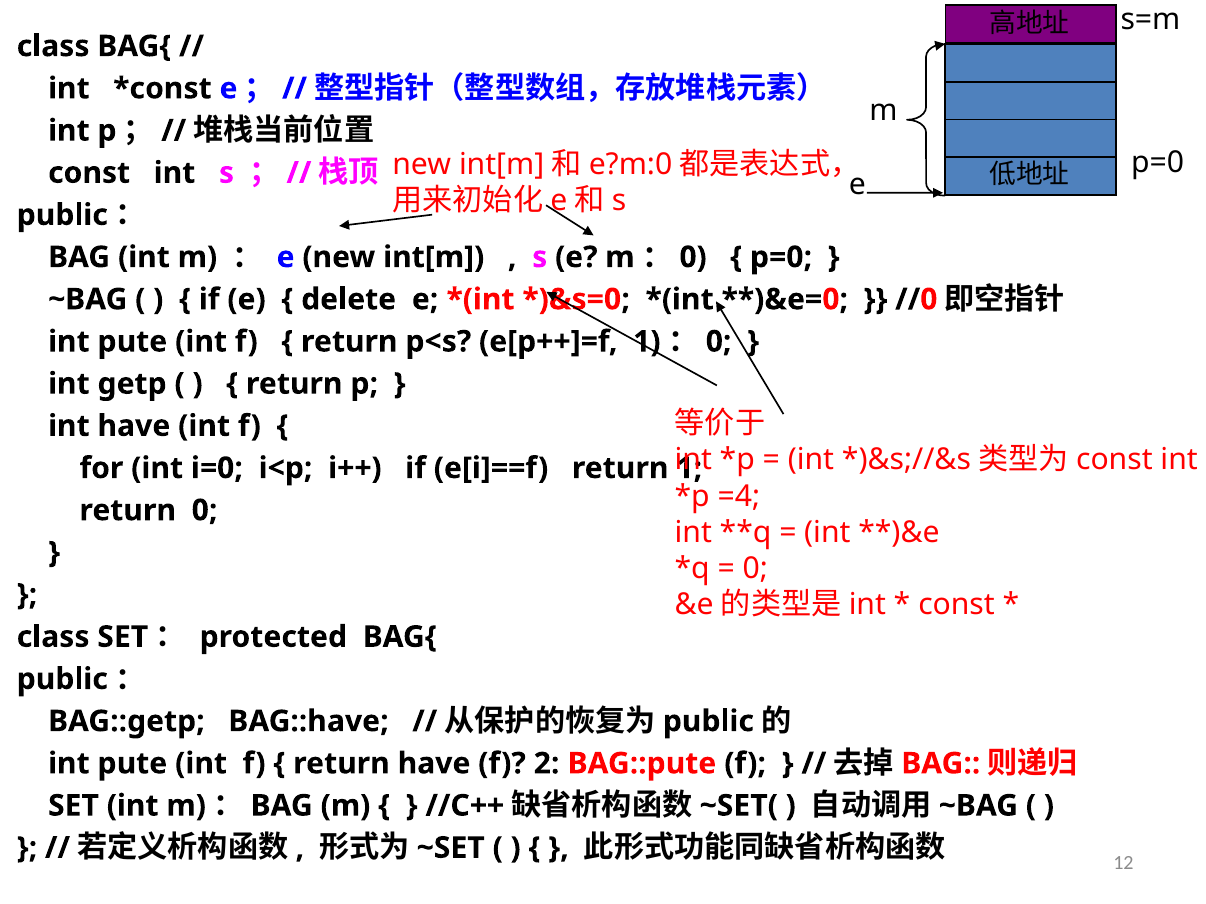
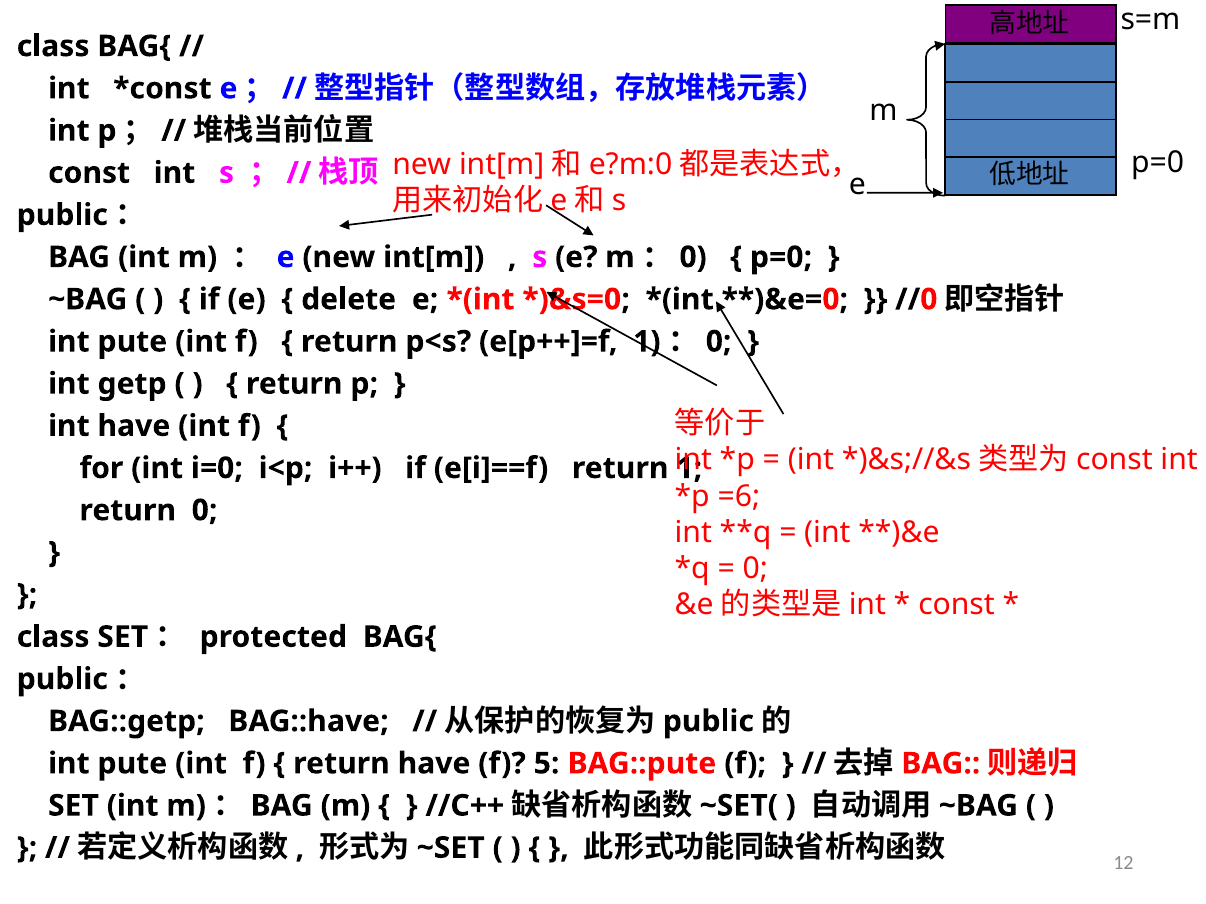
=4: =4 -> =6 (739, 496)
2: 2 -> 5 (547, 764)
